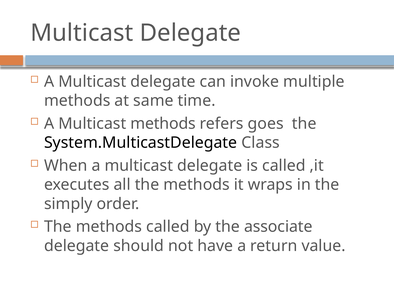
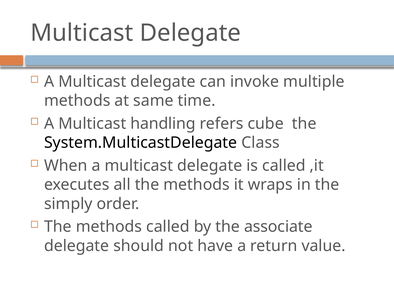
Multicast methods: methods -> handling (163, 123)
goes: goes -> cube (266, 123)
